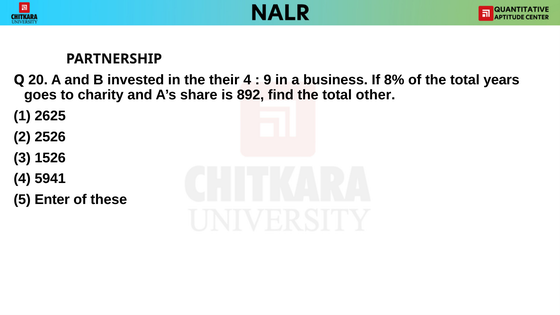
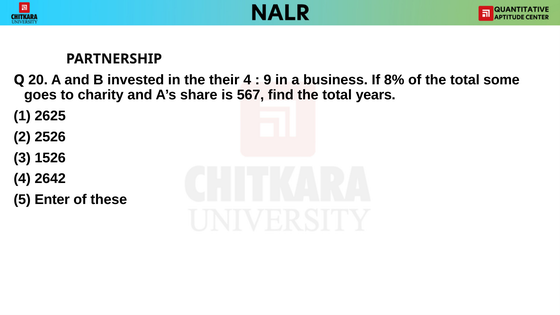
years: years -> some (501, 80)
892: 892 -> 567 (250, 95)
other: other -> years (376, 95)
5941: 5941 -> 2642 (50, 179)
